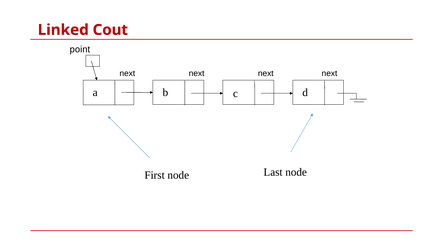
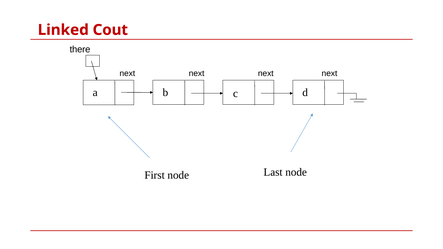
point: point -> there (80, 49)
